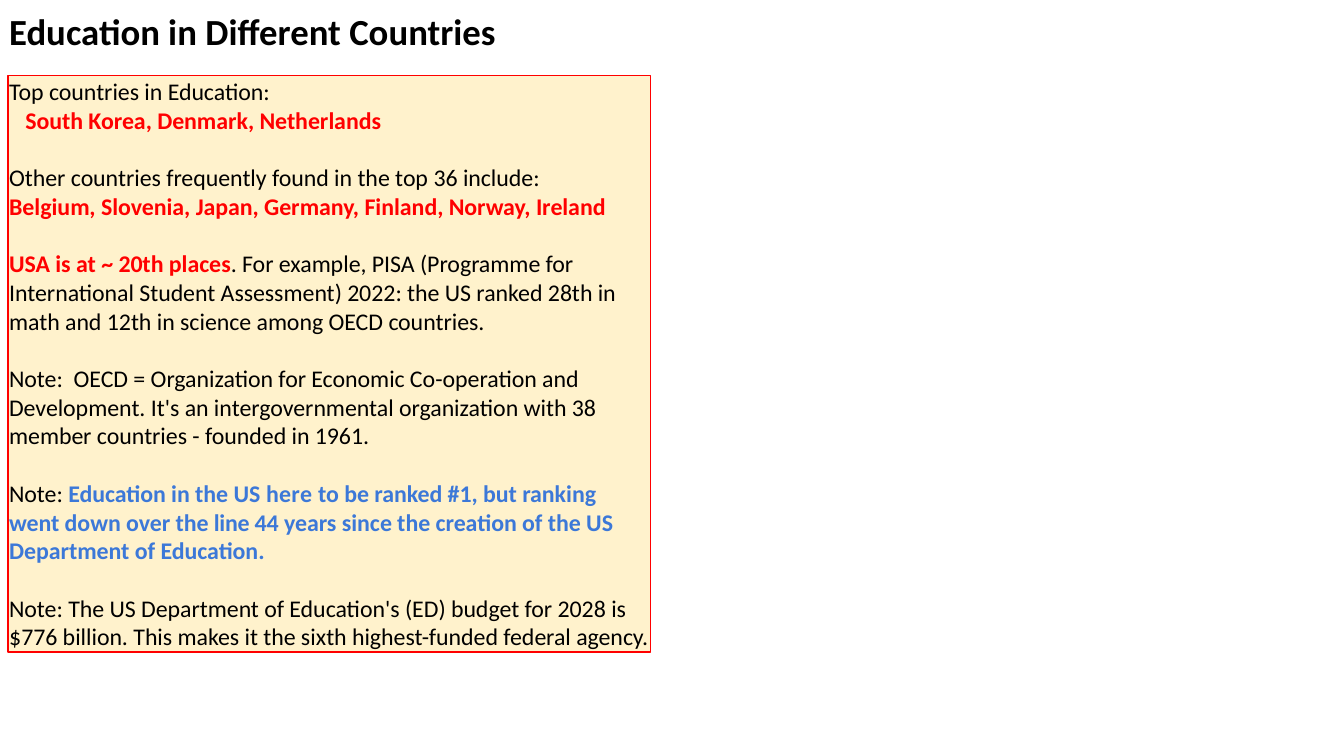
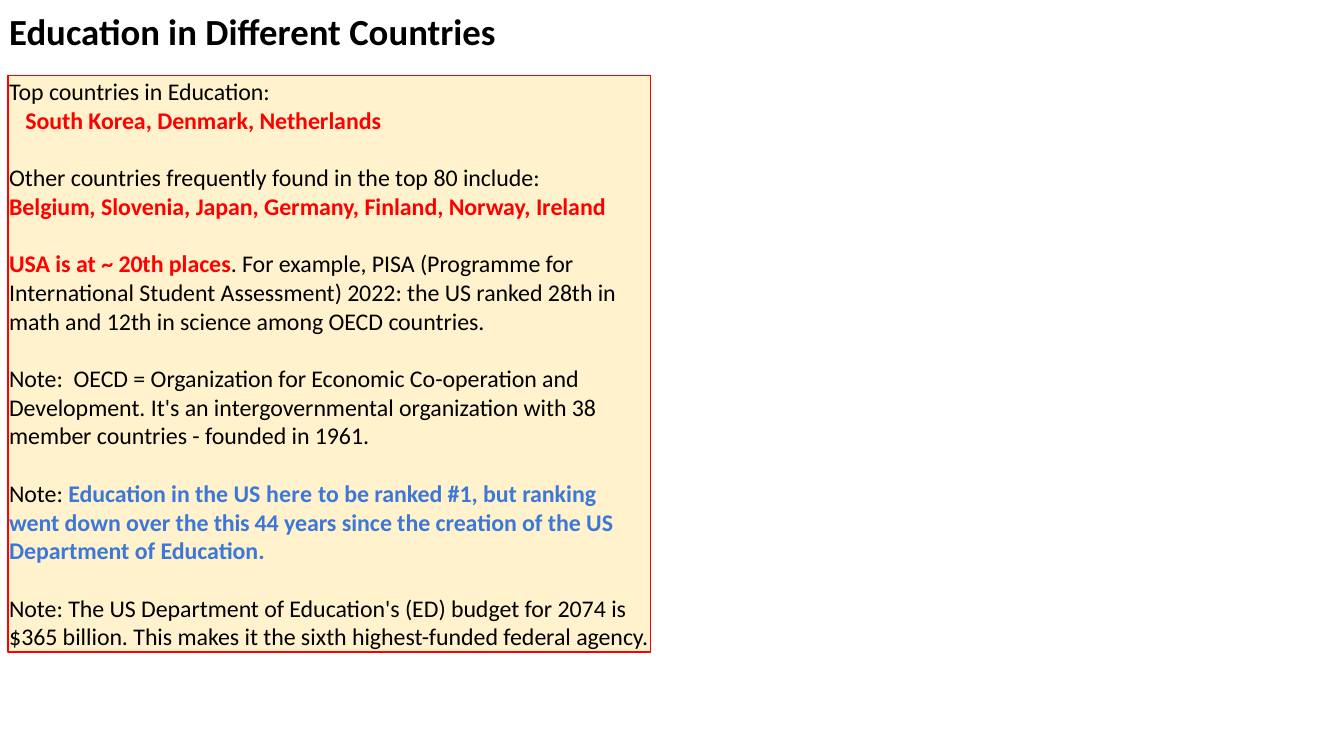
36: 36 -> 80 (446, 179)
the line: line -> this (232, 523)
2028: 2028 -> 2074 (582, 609)
$776: $776 -> $365 (33, 638)
